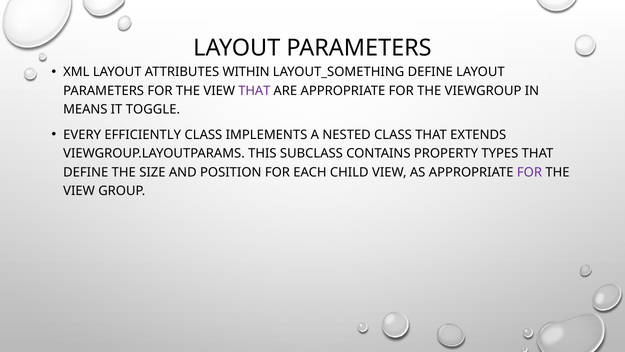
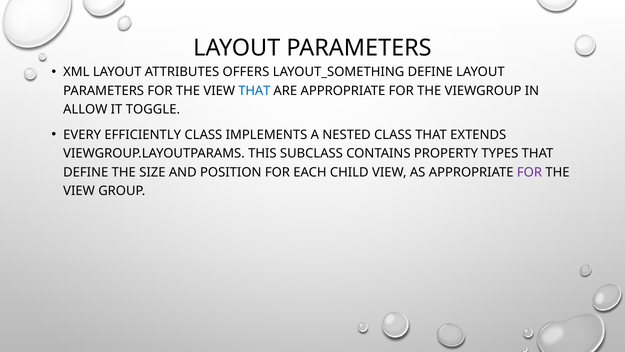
WITHIN: WITHIN -> OFFERS (246, 72)
THAT colour: purple -> blue (254, 91)
MEANS: MEANS -> ALLOW (85, 109)
